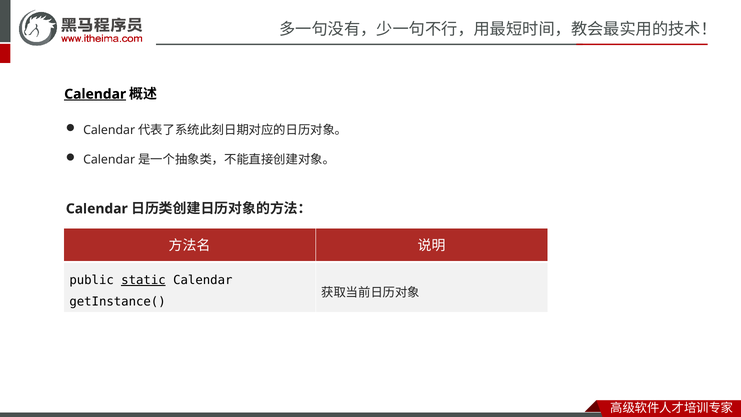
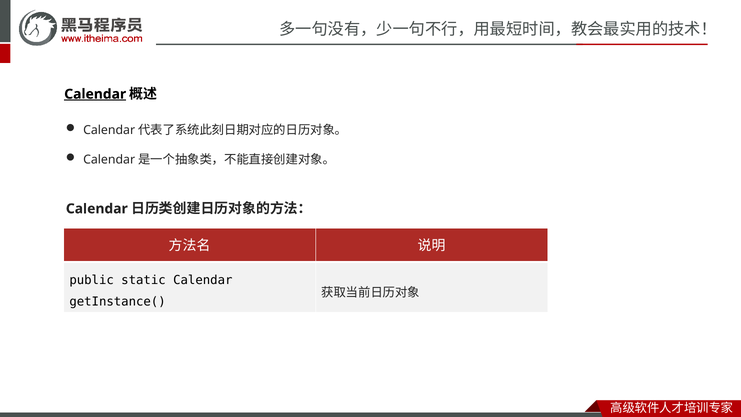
static underline: present -> none (143, 280)
